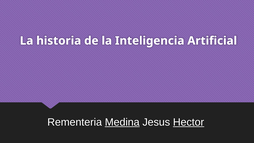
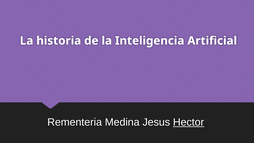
Medina underline: present -> none (122, 122)
